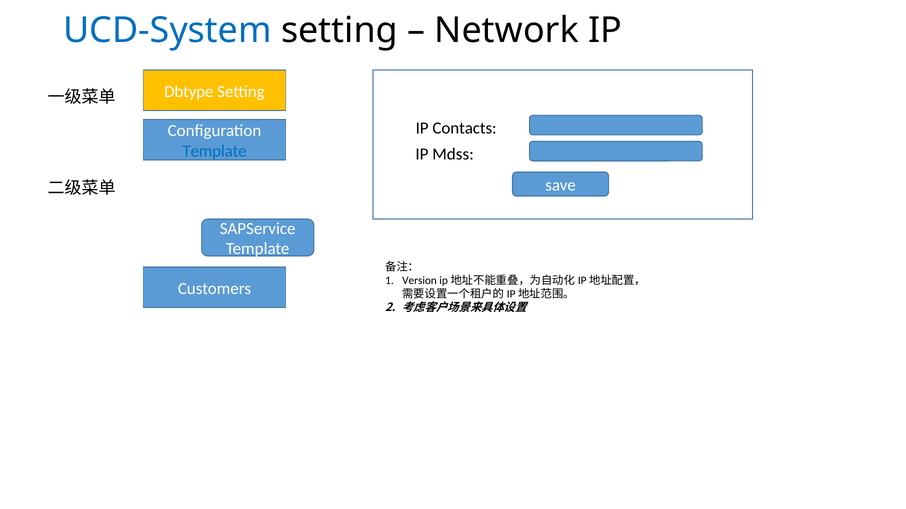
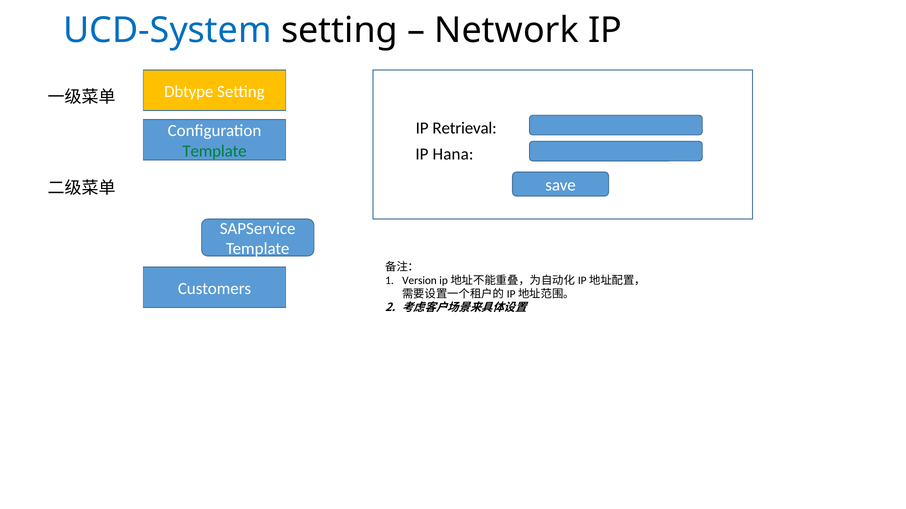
Contacts: Contacts -> Retrieval (465, 128)
Template colour: blue -> green (215, 151)
Mdss: Mdss -> Hana (453, 155)
